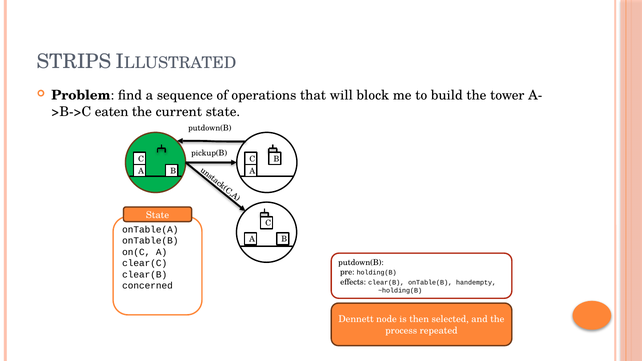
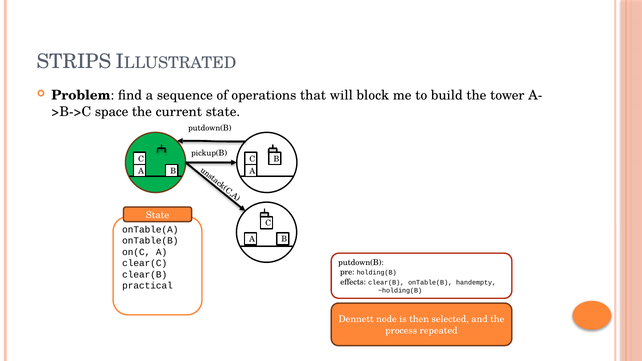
eaten: eaten -> space (112, 112)
concerned: concerned -> practical (147, 286)
